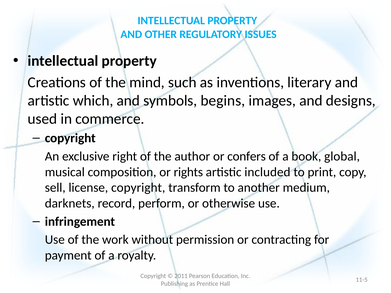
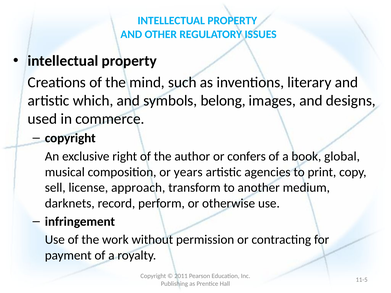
begins: begins -> belong (223, 101)
rights: rights -> years (188, 172)
included: included -> agencies (267, 172)
license copyright: copyright -> approach (138, 188)
